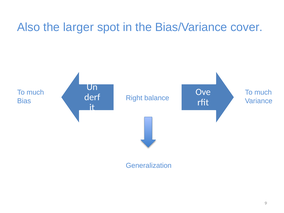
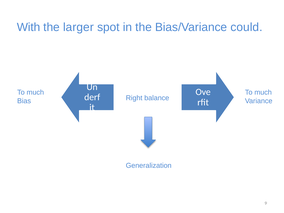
Also: Also -> With (29, 27)
cover: cover -> could (246, 27)
